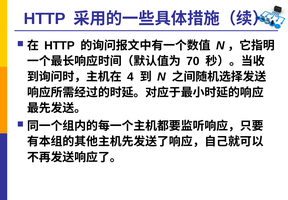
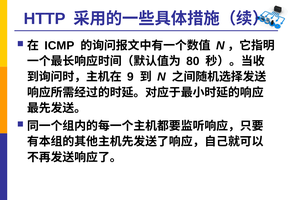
HTTP: HTTP -> ICMP (59, 45)
70: 70 -> 80 (193, 61)
4: 4 -> 9 (130, 77)
